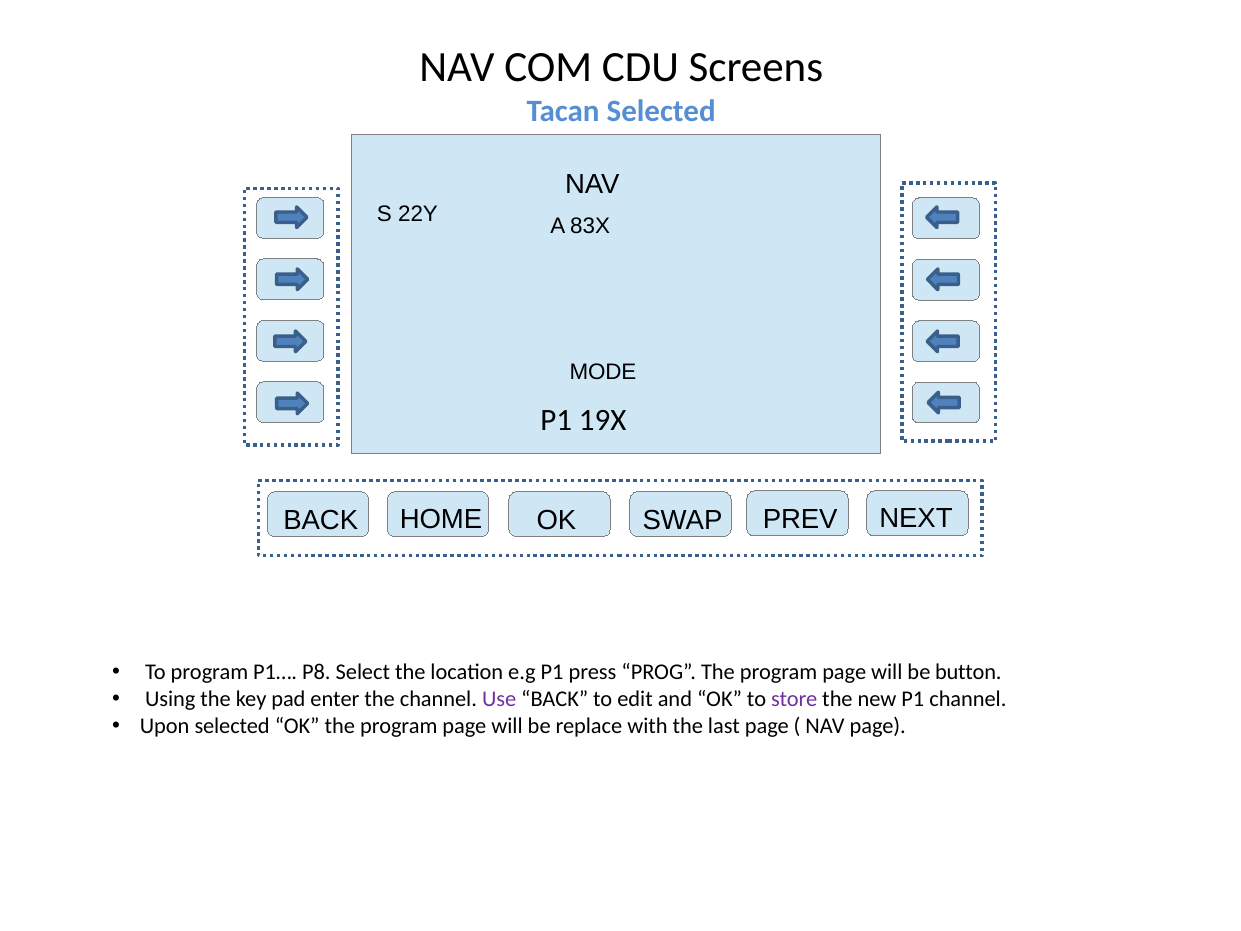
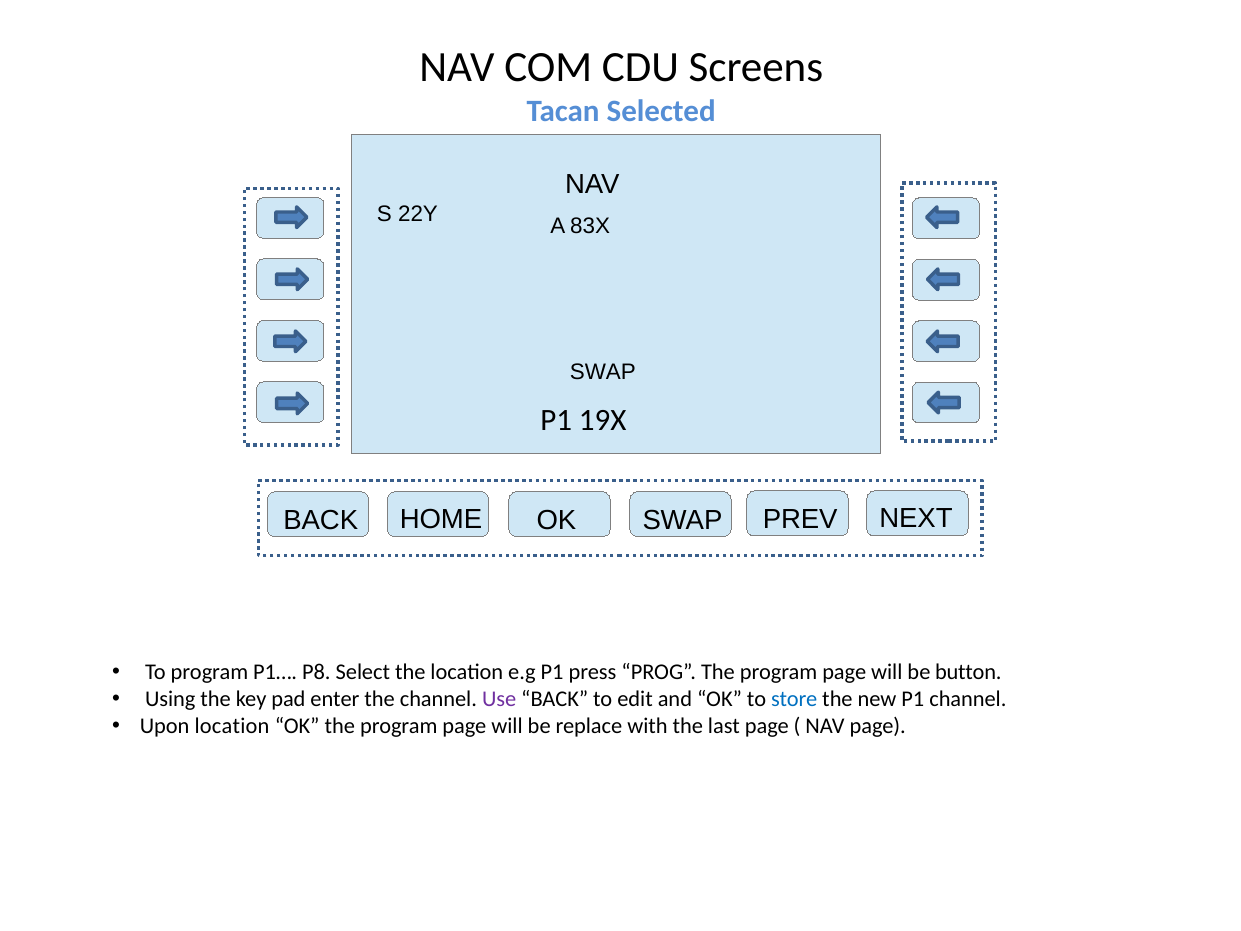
MODE: MODE -> SWAP (603, 372)
store colour: purple -> blue (794, 699)
Upon selected: selected -> location (232, 726)
